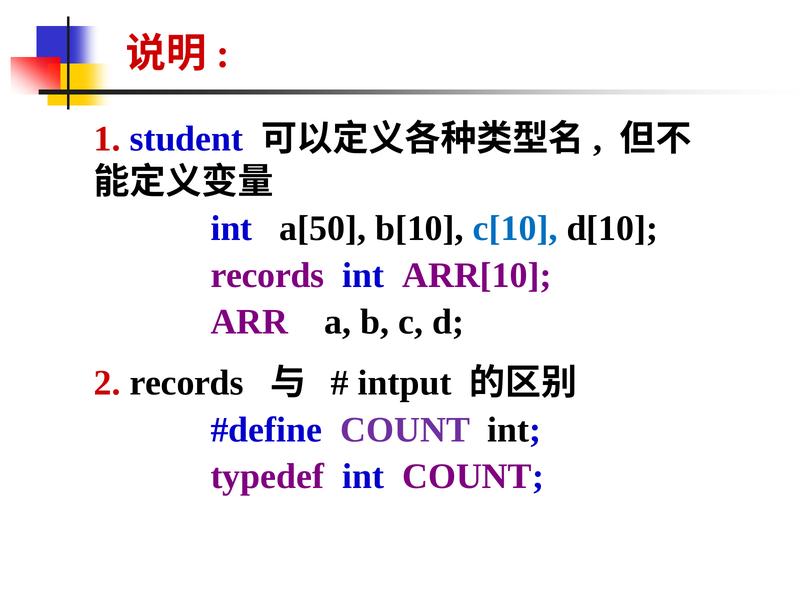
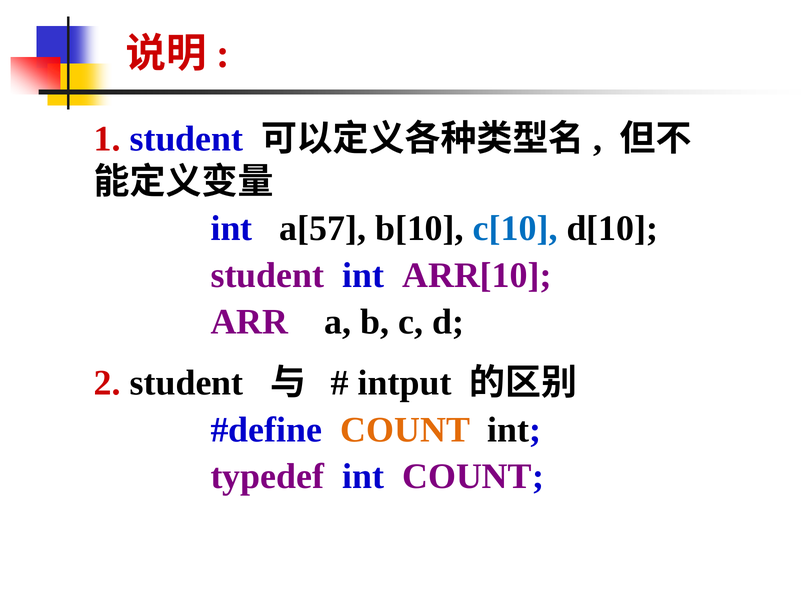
a[50: a[50 -> a[57 (323, 229)
records: records -> student (267, 275)
2 records: records -> student (186, 383)
COUNT colour: purple -> orange (405, 430)
